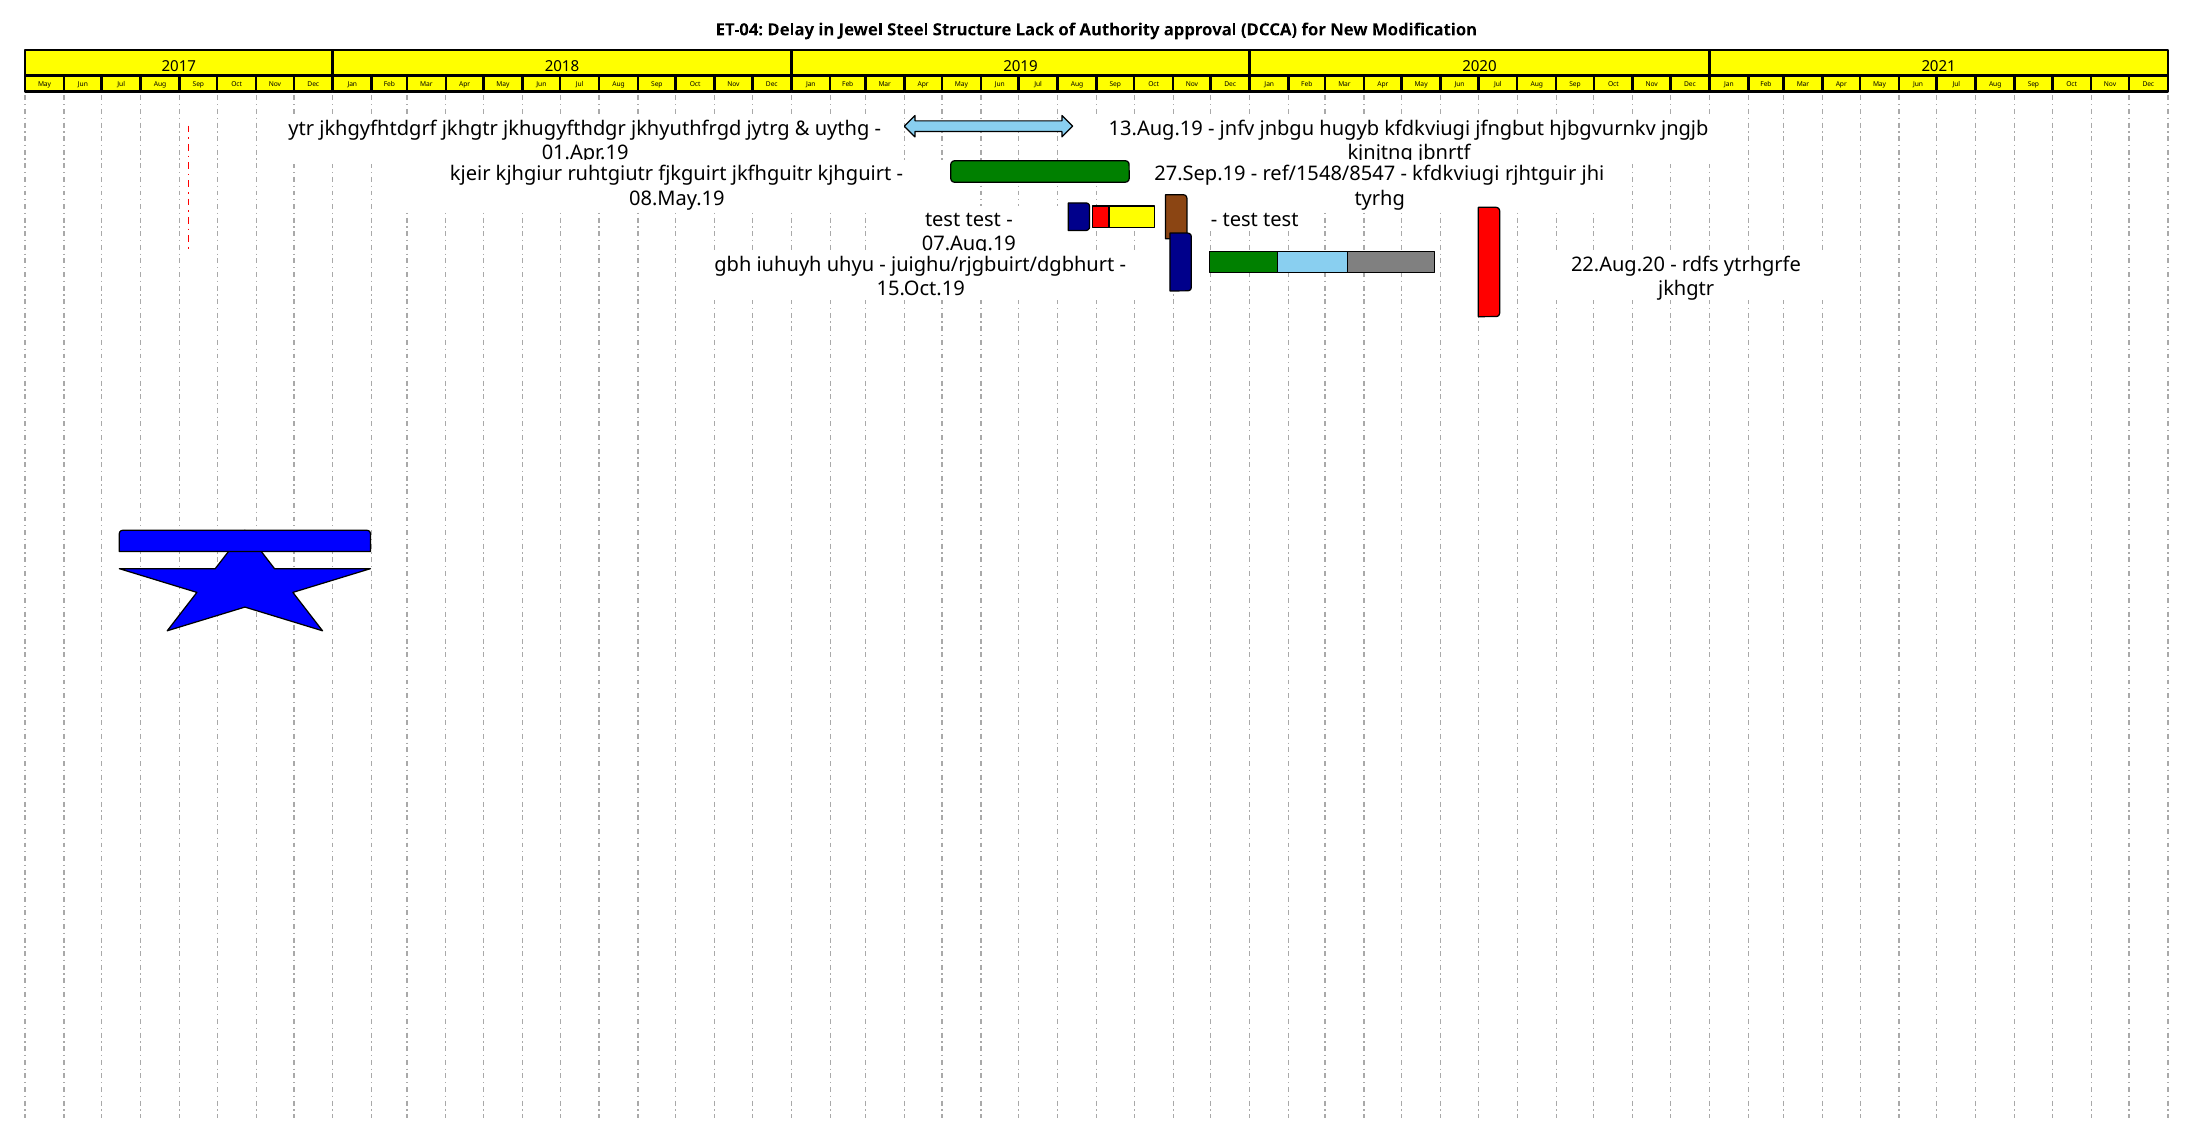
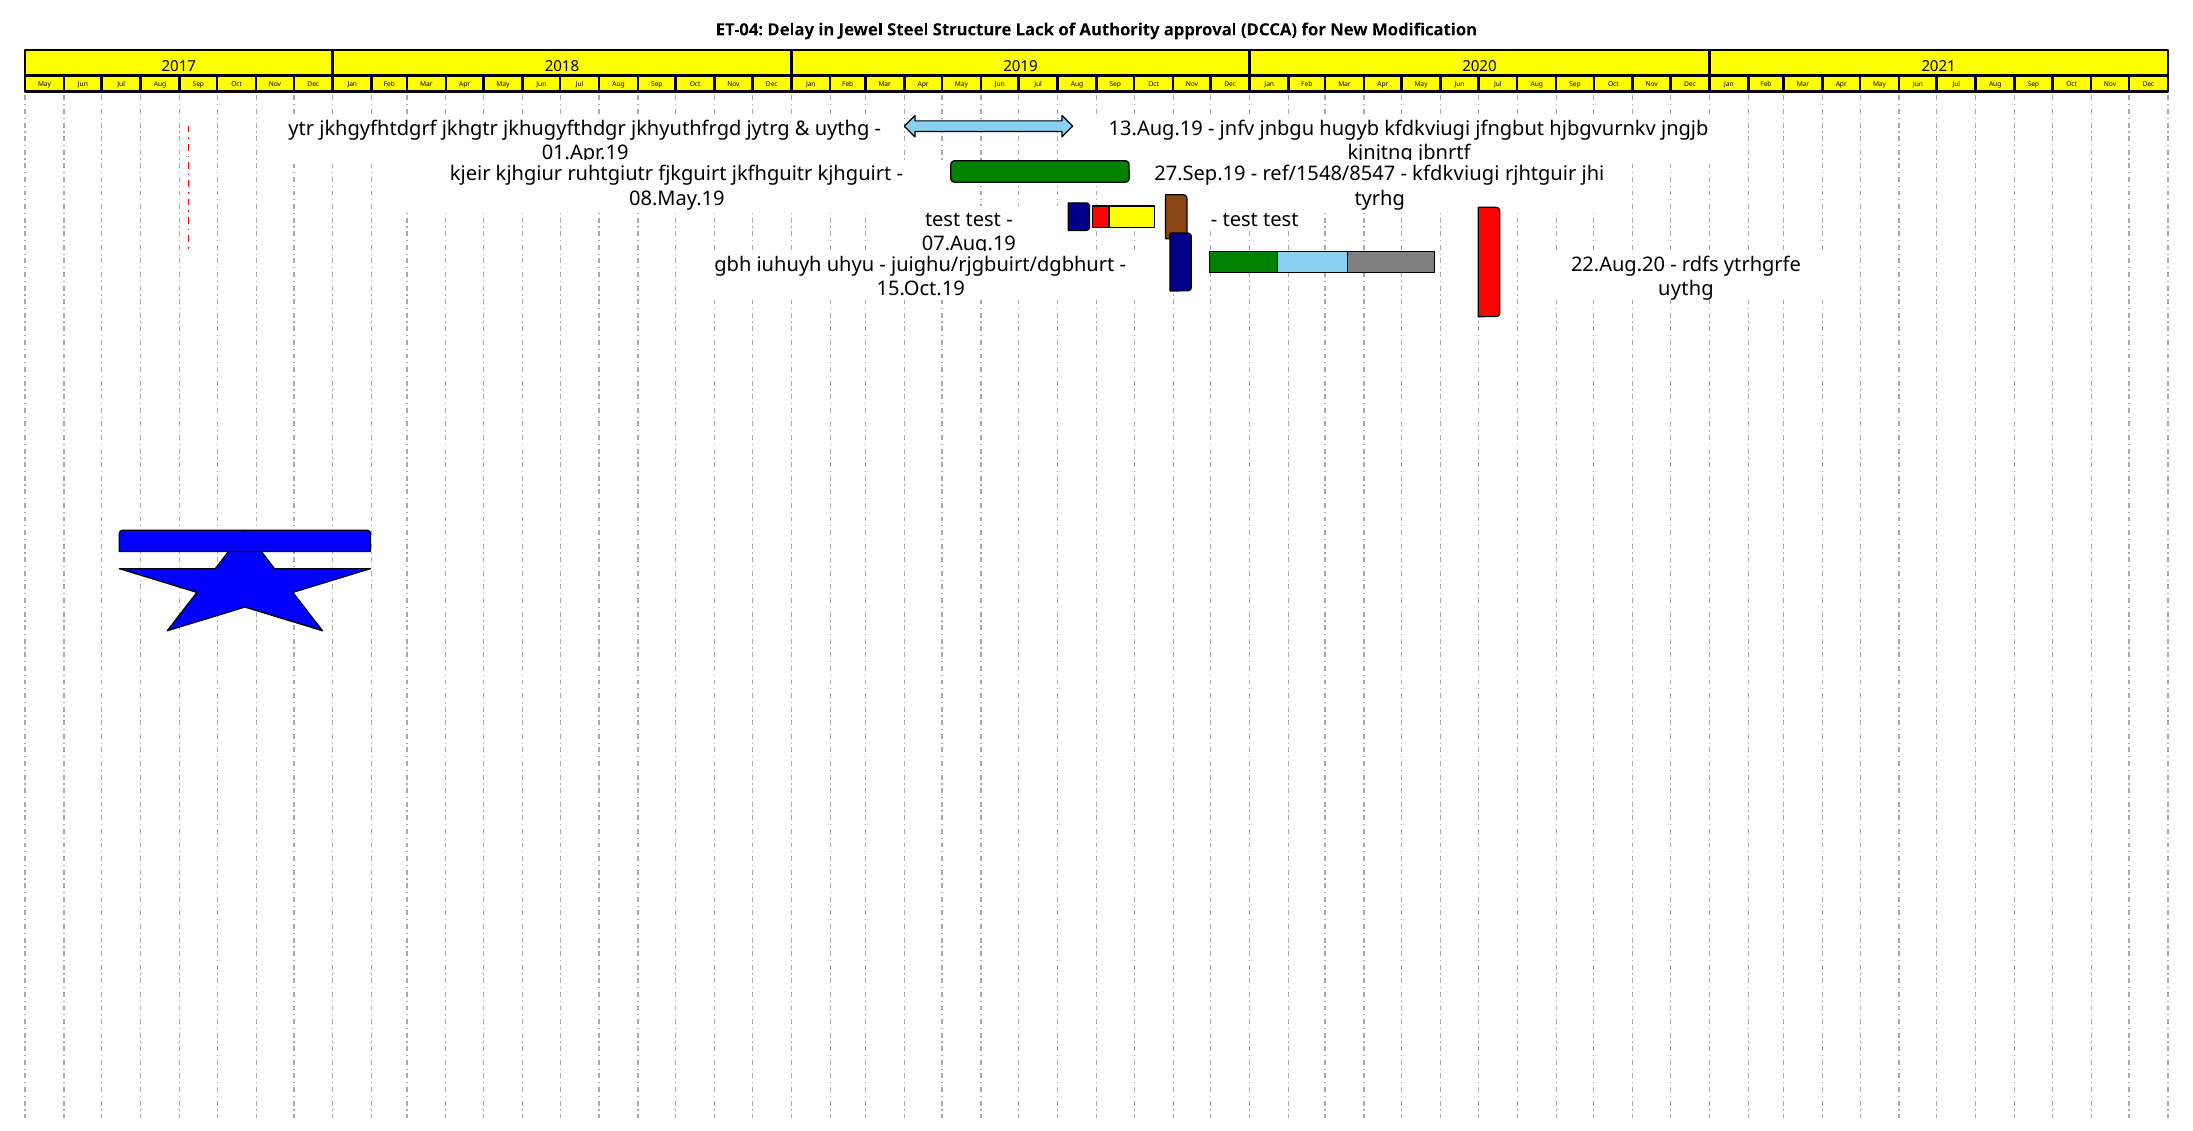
jkhgtr: jkhgtr -> uythg (1686, 289)
